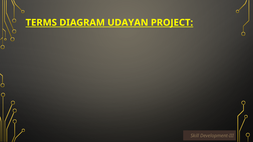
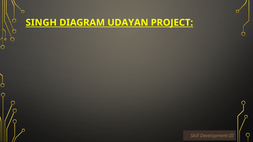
TERMS: TERMS -> SINGH (41, 23)
